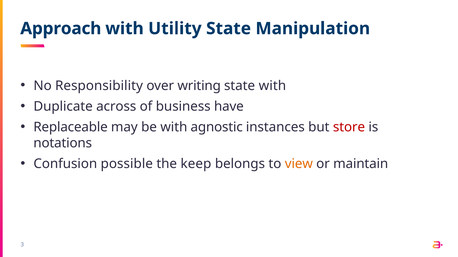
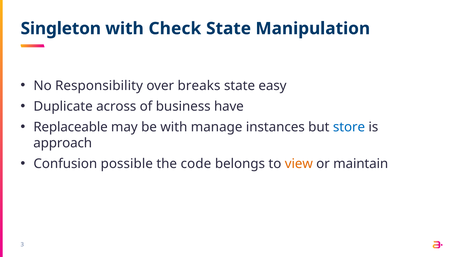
Approach: Approach -> Singleton (61, 29)
Utility: Utility -> Check (175, 29)
writing: writing -> breaks (199, 86)
state with: with -> easy (273, 86)
agnostic: agnostic -> manage (217, 127)
store colour: red -> blue (349, 127)
notations: notations -> approach (63, 144)
keep: keep -> code (196, 164)
